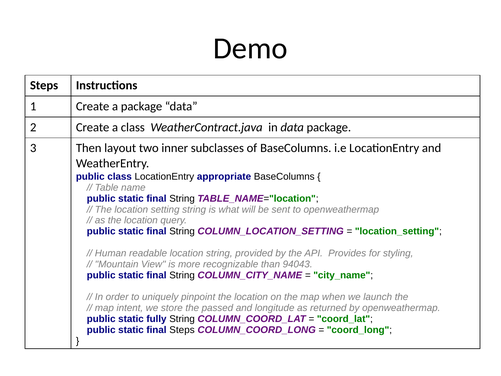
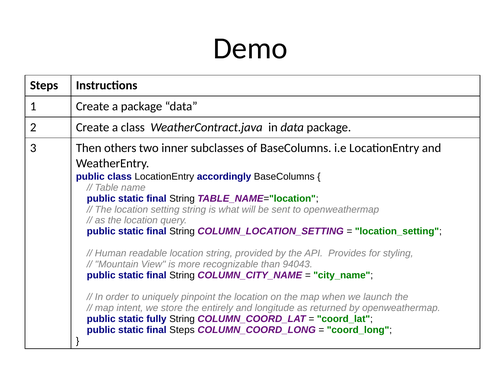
layout: layout -> others (120, 148)
appropriate: appropriate -> accordingly (224, 176)
passed: passed -> entirely (217, 308)
